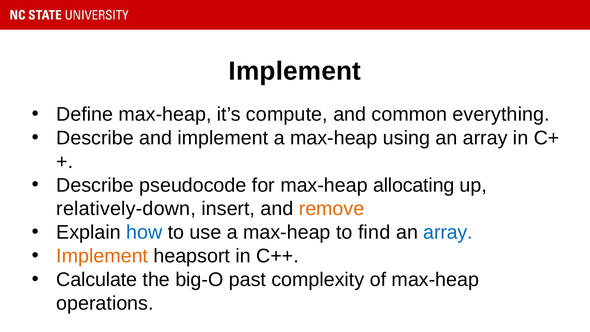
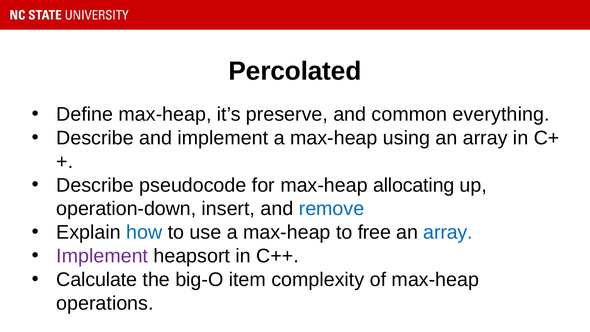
Implement: Implement -> Percolated (295, 71)
compute: compute -> preserve (287, 114)
relatively-down: relatively-down -> operation-down (126, 209)
remove colour: orange -> blue (332, 209)
find: find -> free (374, 232)
Implement colour: orange -> purple (102, 256)
past: past -> item (247, 280)
